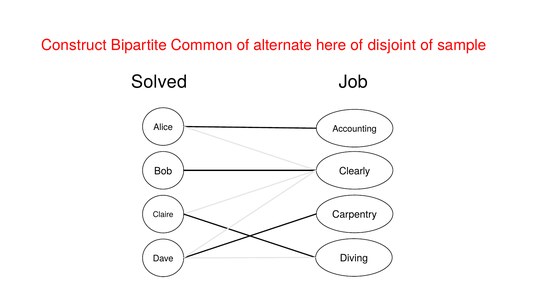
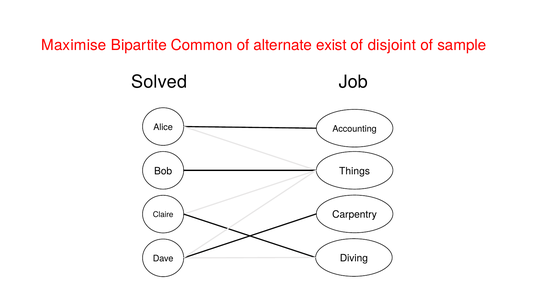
Construct: Construct -> Maximise (74, 45)
here: here -> exist (331, 45)
Clearly: Clearly -> Things (355, 171)
